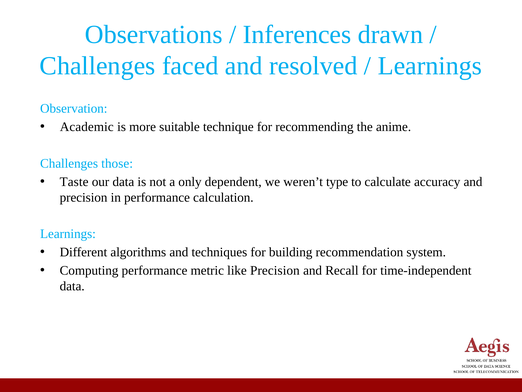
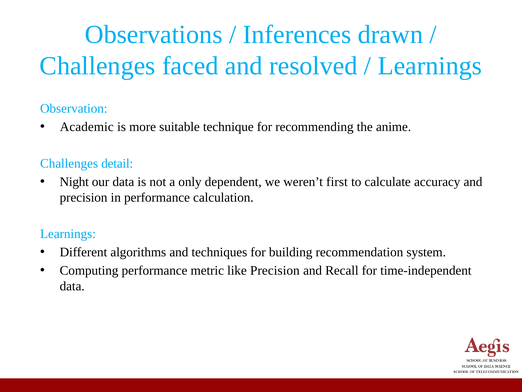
those: those -> detail (117, 163)
Taste: Taste -> Night (74, 182)
type: type -> first (337, 182)
